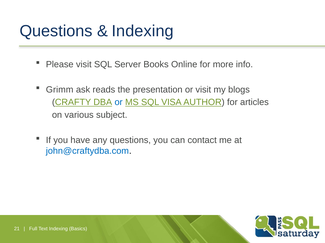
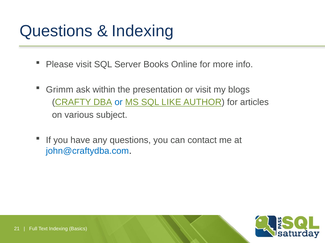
reads: reads -> within (104, 90)
VISA: VISA -> LIKE (171, 103)
